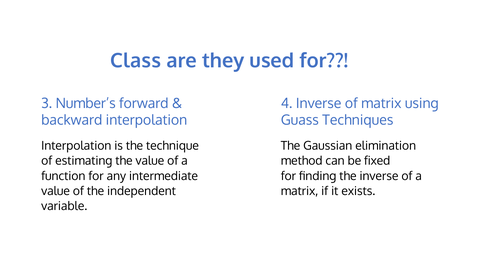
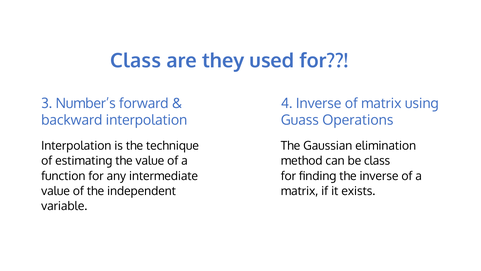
Techniques: Techniques -> Operations (358, 120)
be fixed: fixed -> class (377, 161)
